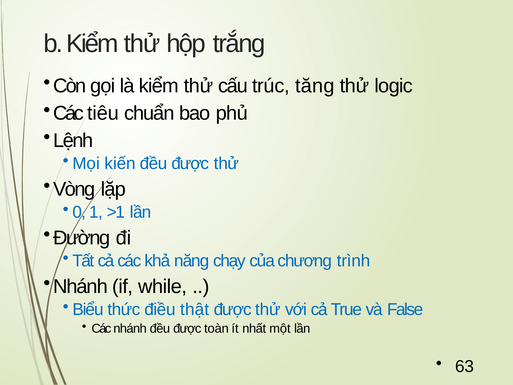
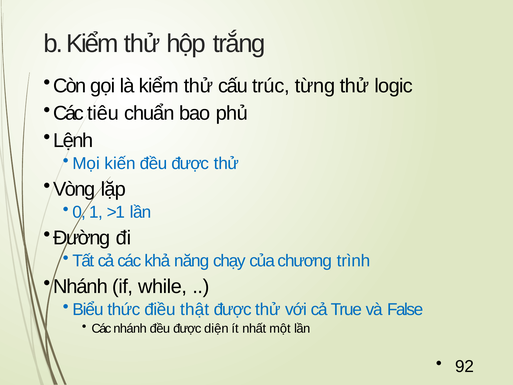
tăng: tăng -> từng (315, 86)
toàn: toàn -> diện (216, 329)
63: 63 -> 92 (465, 366)
